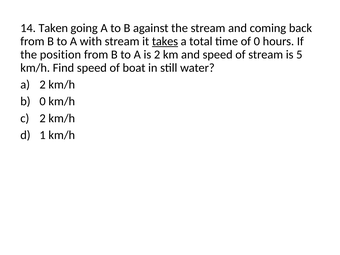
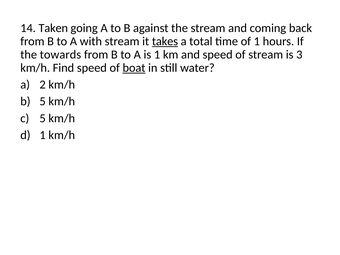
of 0: 0 -> 1 (257, 41)
position: position -> towards (60, 55)
is 2: 2 -> 1 (157, 55)
5: 5 -> 3 (299, 55)
boat underline: none -> present (134, 68)
b 0: 0 -> 5 (43, 101)
2: 2 -> 5 (43, 118)
